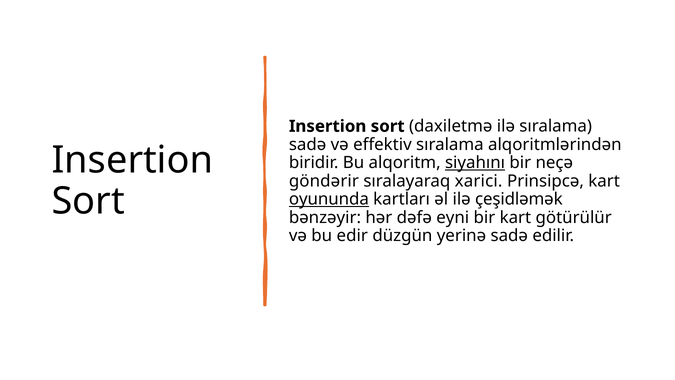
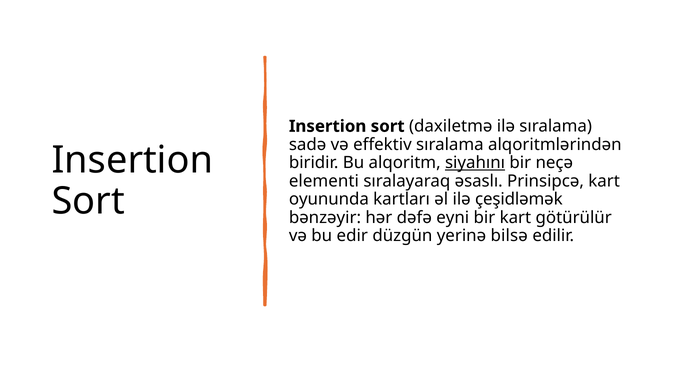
göndərir: göndərir -> elementi (324, 181)
xarici: xarici -> əsaslı (479, 181)
oyununda underline: present -> none (329, 199)
yerinə sadə: sadə -> bilsə (509, 235)
